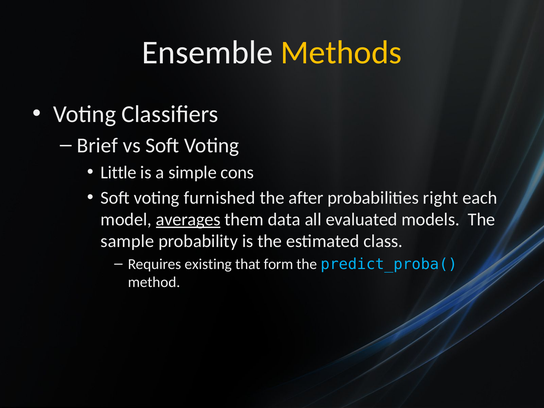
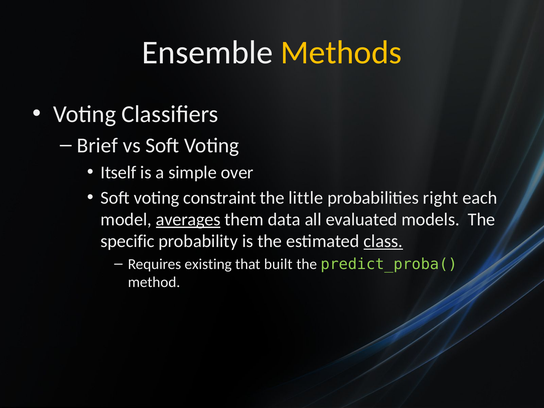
Little: Little -> Itself (118, 172)
cons: cons -> over (237, 172)
furnished: furnished -> constraint (220, 198)
after: after -> little (306, 198)
sample: sample -> specific (128, 241)
class underline: none -> present (383, 241)
form: form -> built (278, 264)
predict_proba( colour: light blue -> light green (389, 264)
